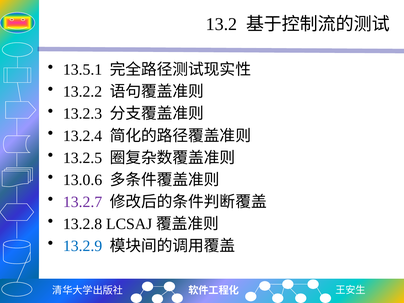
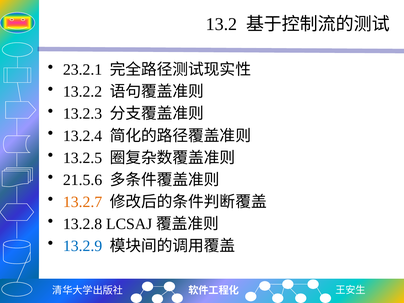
13.5.1: 13.5.1 -> 23.2.1 (83, 70)
13.0.6: 13.0.6 -> 21.5.6 (83, 180)
13.2.7 colour: purple -> orange (83, 202)
